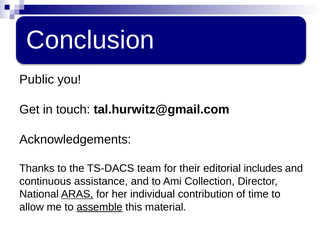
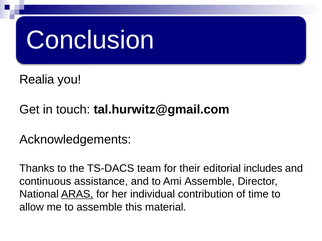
Public: Public -> Realia (37, 80)
Ami Collection: Collection -> Assemble (210, 182)
assemble underline: present -> none (100, 207)
